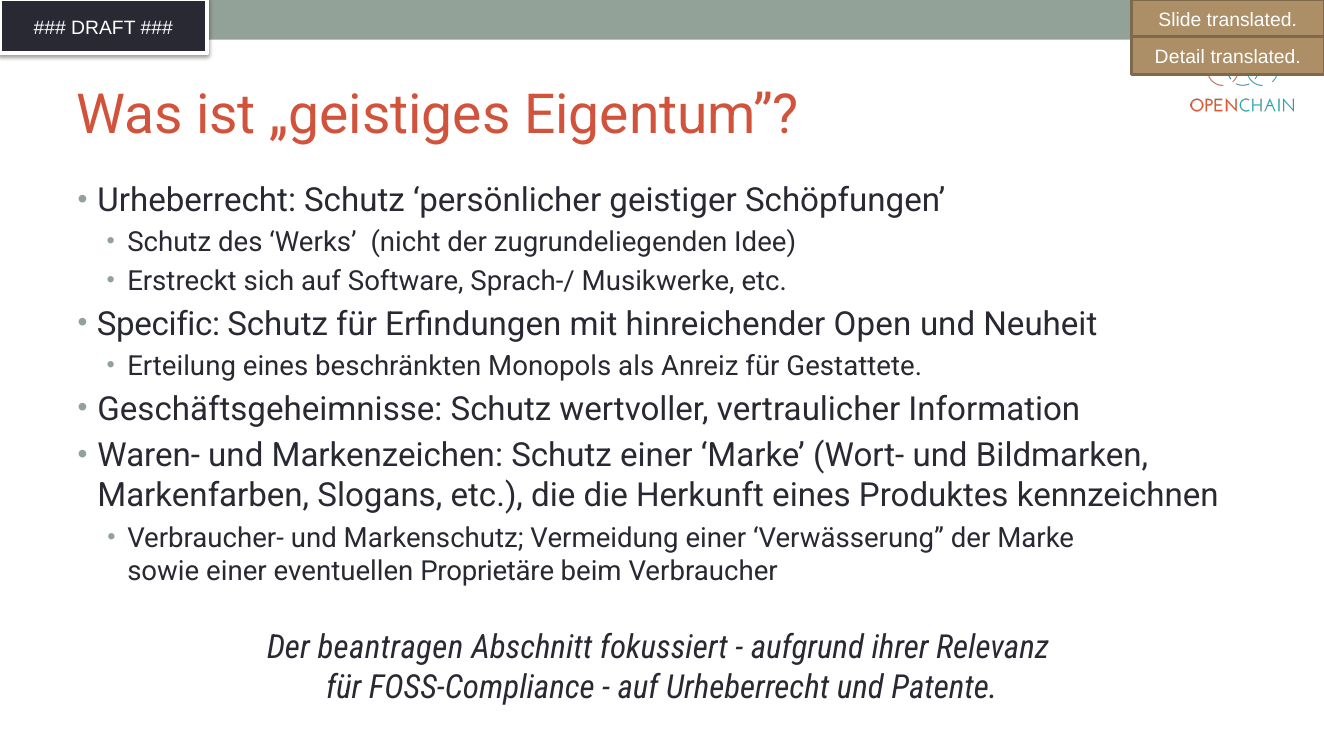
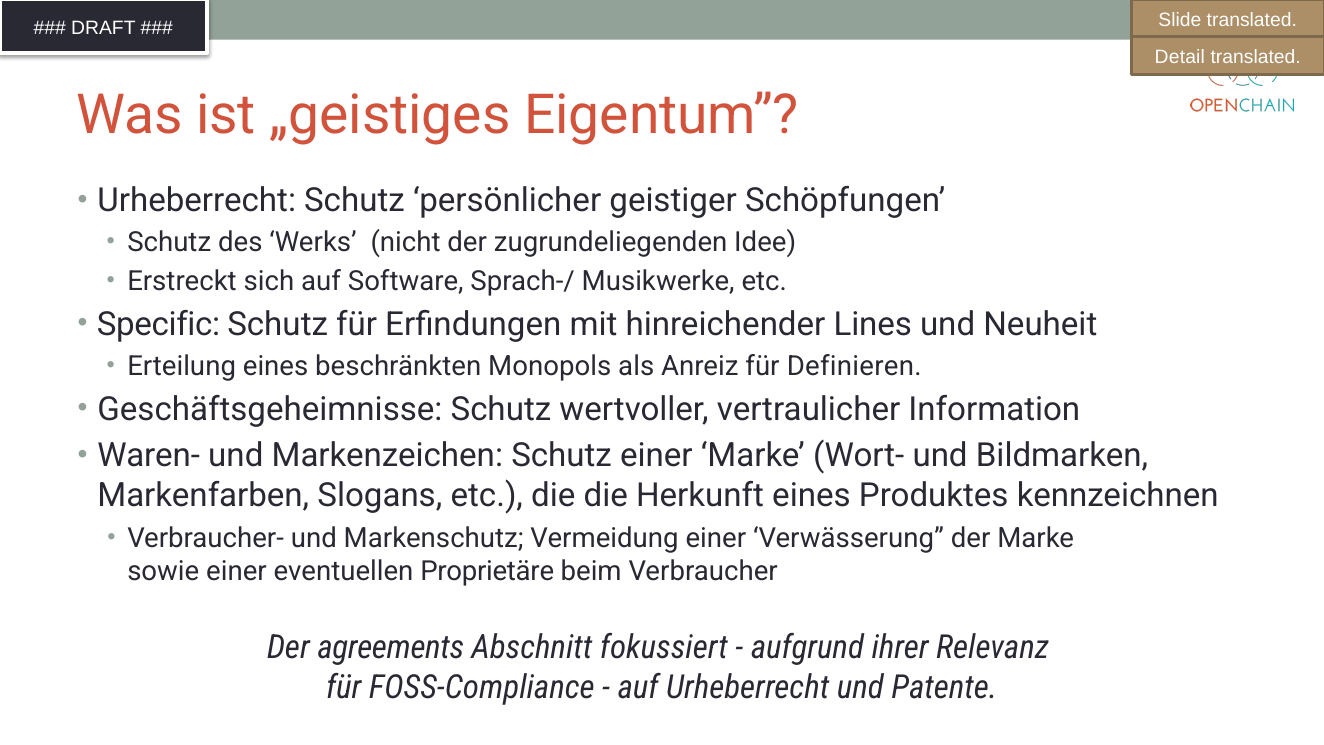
Open: Open -> Lines (873, 325)
Gestattete: Gestattete -> Definieren (854, 366)
beantragen: beantragen -> agreements (391, 648)
